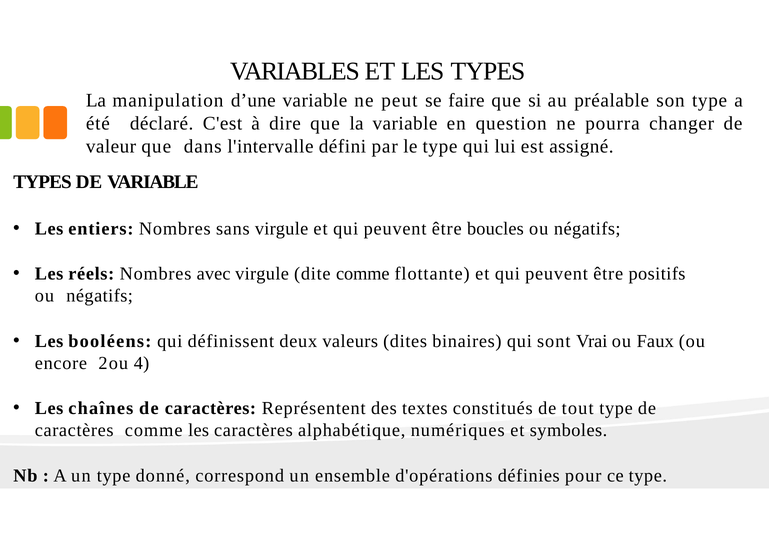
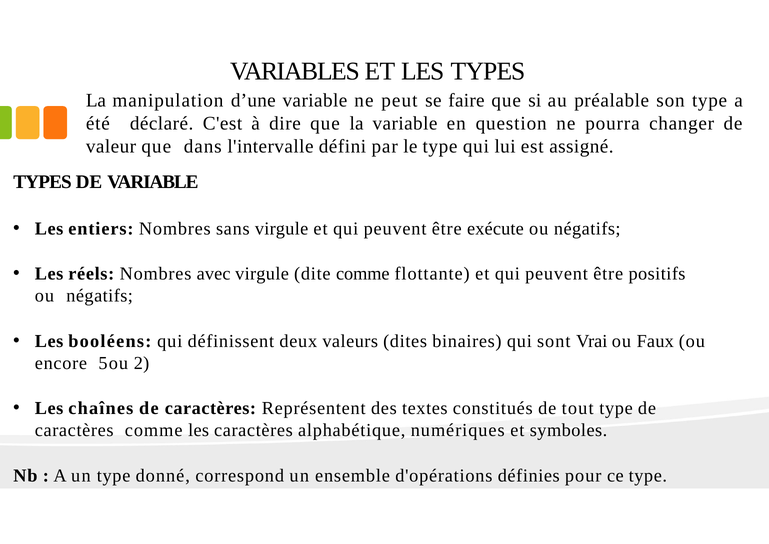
boucles: boucles -> exécute (495, 229)
2: 2 -> 5 (103, 363)
4: 4 -> 2 (142, 363)
